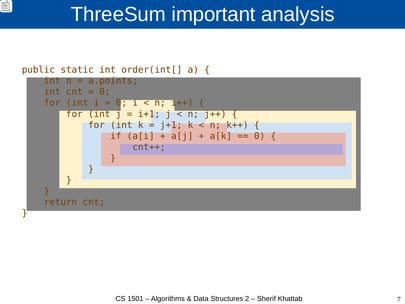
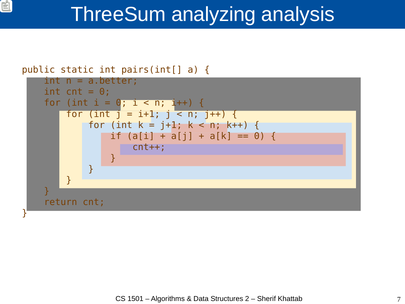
important: important -> analyzing (214, 15)
order(int[: order(int[ -> pairs(int[ (152, 70)
a.points: a.points -> a.better (113, 81)
